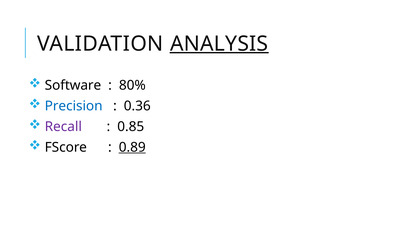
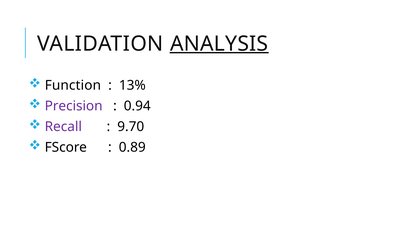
Software: Software -> Function (73, 85)
80%: 80% -> 13% (132, 85)
Precision colour: blue -> purple (74, 106)
0.36: 0.36 -> 0.94 (137, 106)
0.85: 0.85 -> 9.70 (131, 127)
0.89 underline: present -> none (132, 147)
